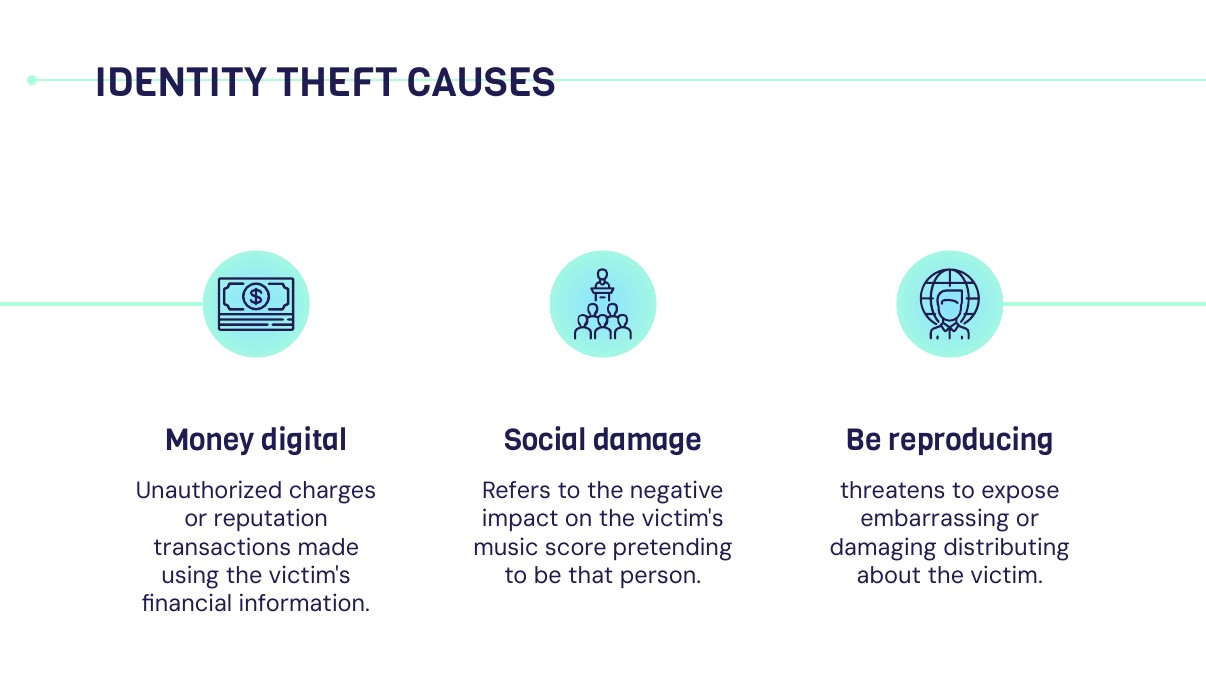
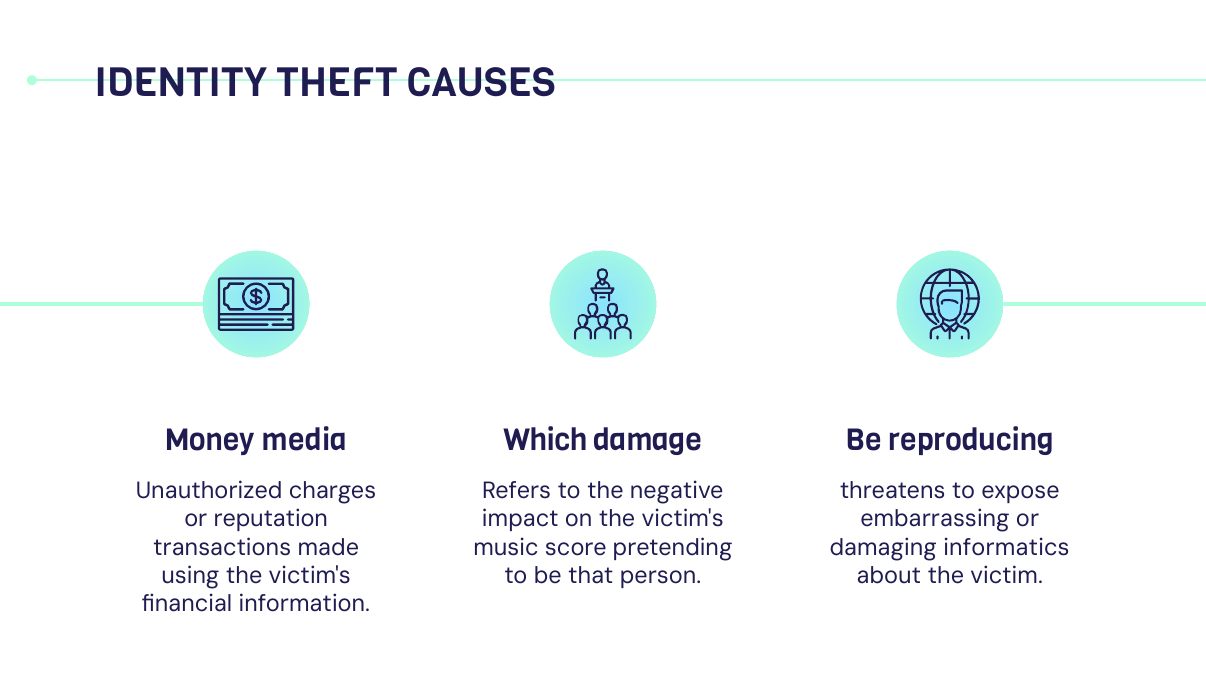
digital: digital -> media (304, 440)
Social: Social -> Which (545, 440)
distributing: distributing -> informatics (1006, 547)
